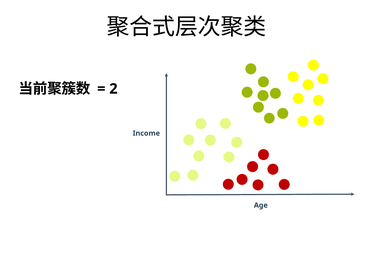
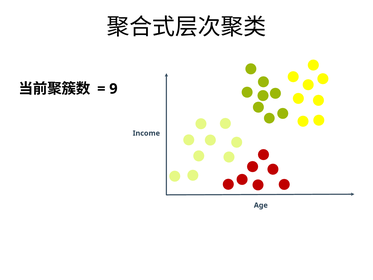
2: 2 -> 9 (113, 89)
